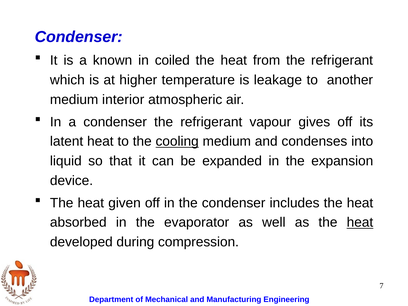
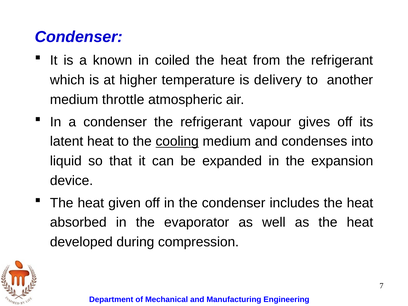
leakage: leakage -> delivery (278, 80)
interior: interior -> throttle (123, 100)
heat underline: present -> none (360, 222)
